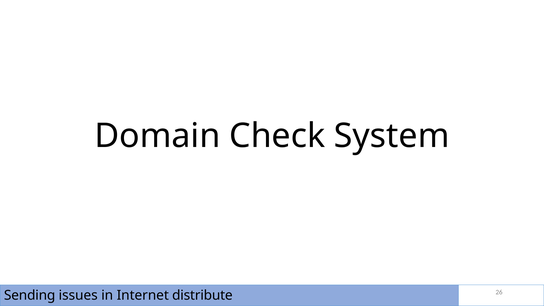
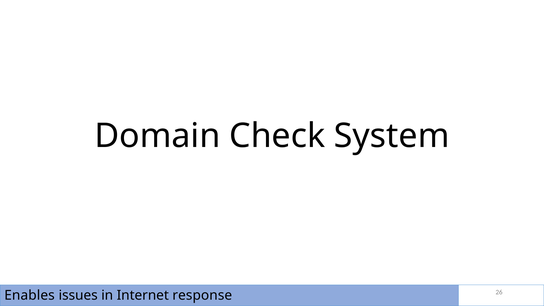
Sending: Sending -> Enables (30, 295)
distribute: distribute -> response (202, 295)
